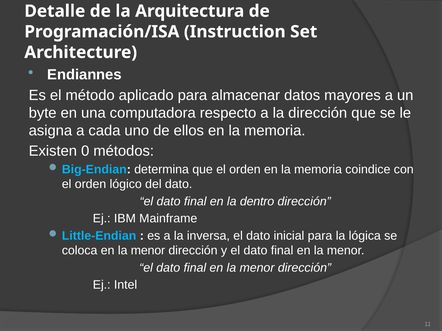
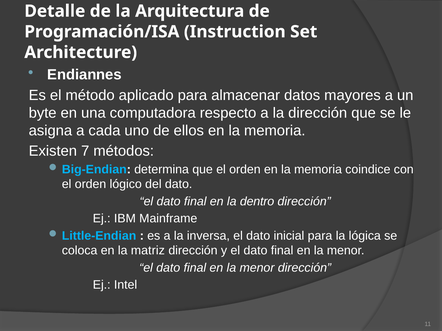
0: 0 -> 7 (85, 151)
coloca en la menor: menor -> matriz (148, 251)
